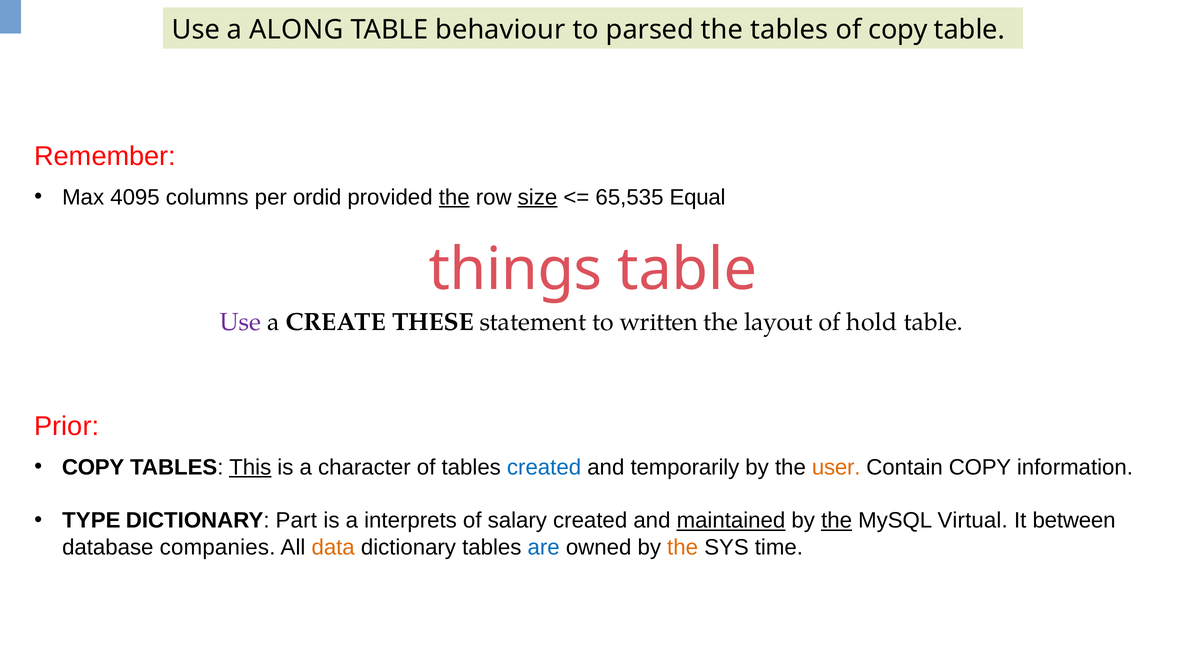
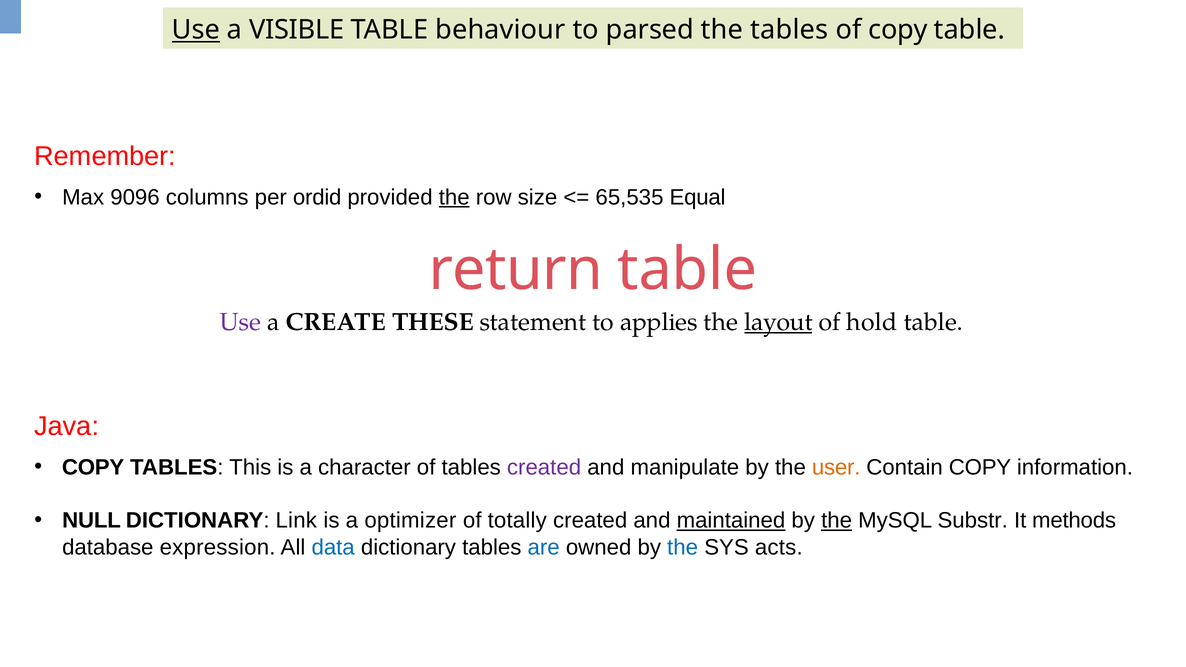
Use underline: none -> present (196, 30)
ALONG: ALONG -> VISIBLE (297, 30)
4095: 4095 -> 9096 (135, 197)
size underline: present -> none (538, 197)
things: things -> return (516, 270)
written: written -> applies (659, 322)
layout underline: none -> present (778, 322)
Prior: Prior -> Java (67, 426)
This underline: present -> none (250, 467)
created colour: blue -> purple (544, 467)
temporarily: temporarily -> manipulate (685, 467)
TYPE: TYPE -> NULL (91, 521)
Part: Part -> Link (296, 521)
interprets: interprets -> optimizer (410, 521)
salary: salary -> totally (517, 521)
Virtual: Virtual -> Substr (973, 521)
between: between -> methods (1074, 521)
companies: companies -> expression (218, 547)
data colour: orange -> blue (333, 547)
the colour: orange -> blue (683, 547)
time: time -> acts (779, 547)
